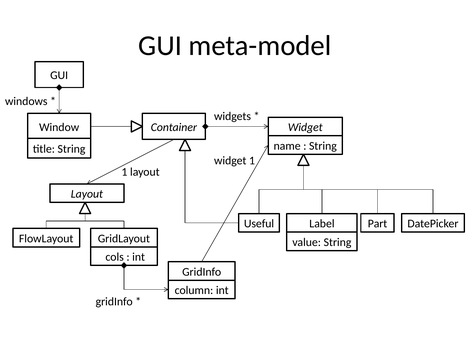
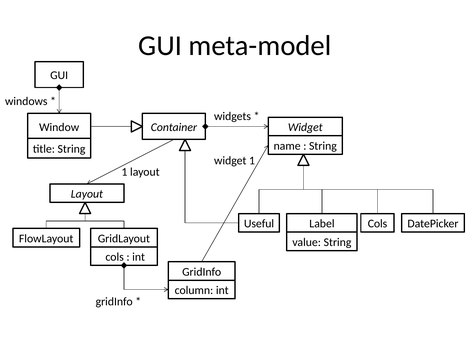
Label Part: Part -> Cols (378, 223)
